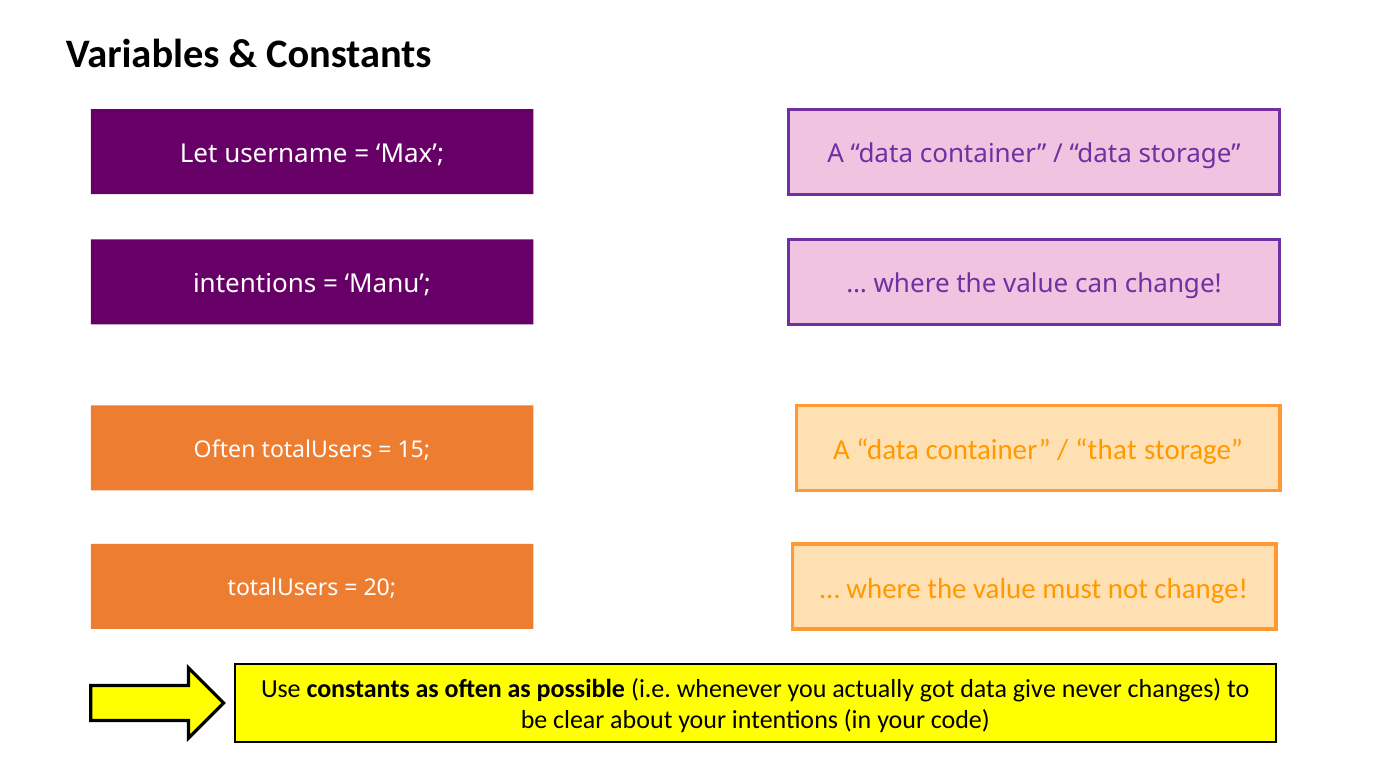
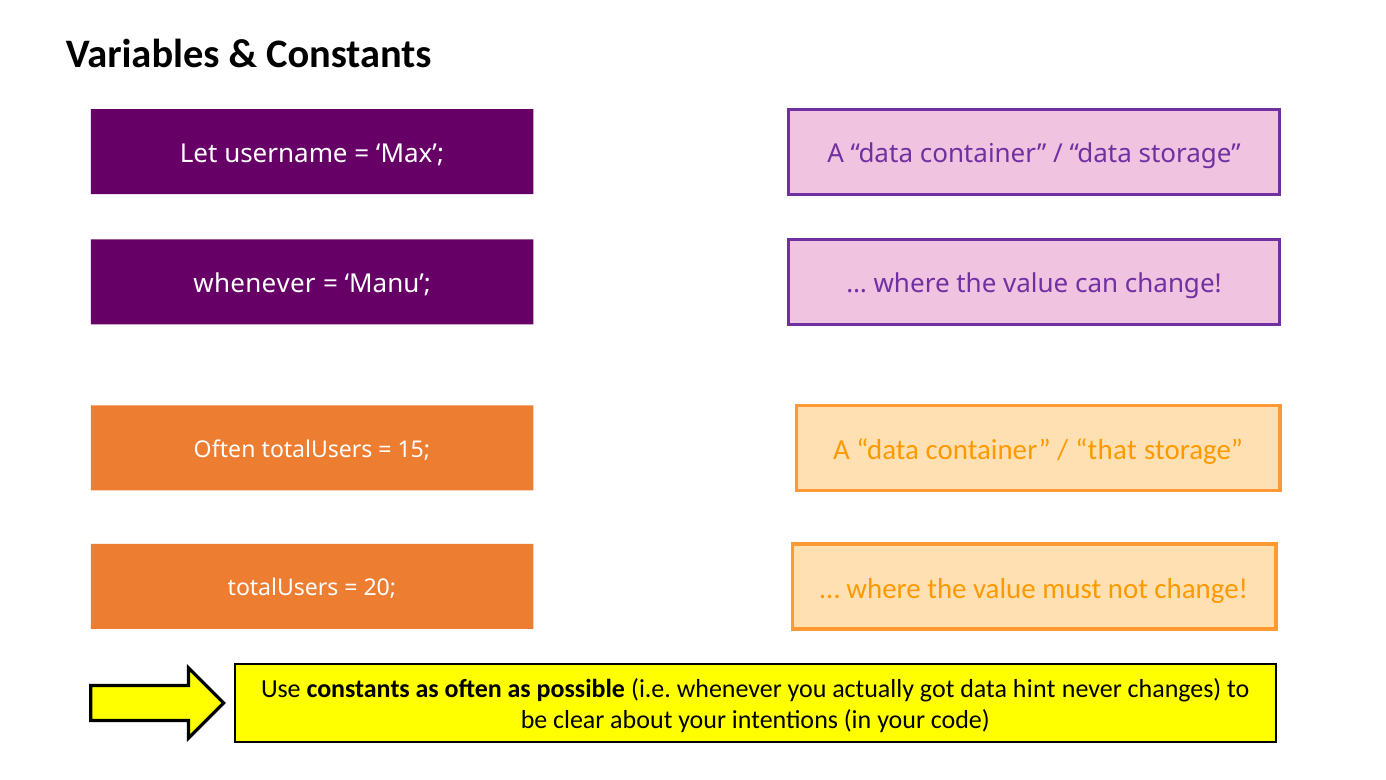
intentions: intentions -> whenever (255, 284)
give: give -> hint (1034, 689)
